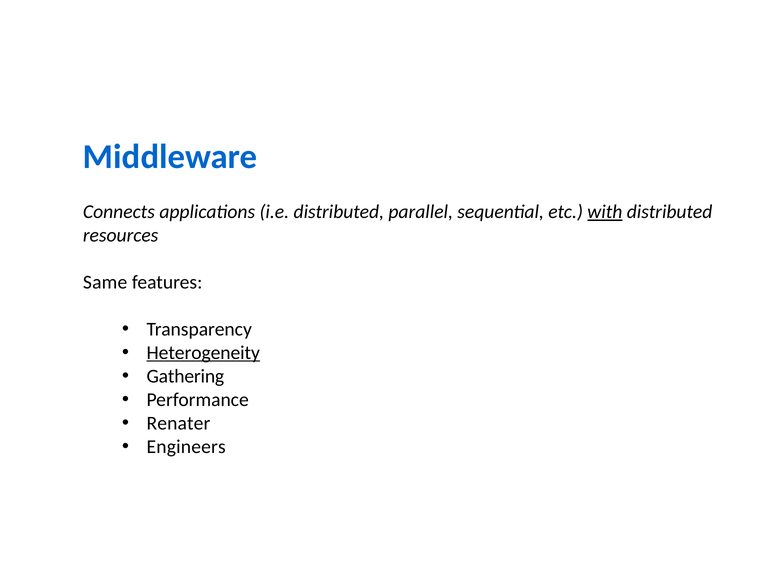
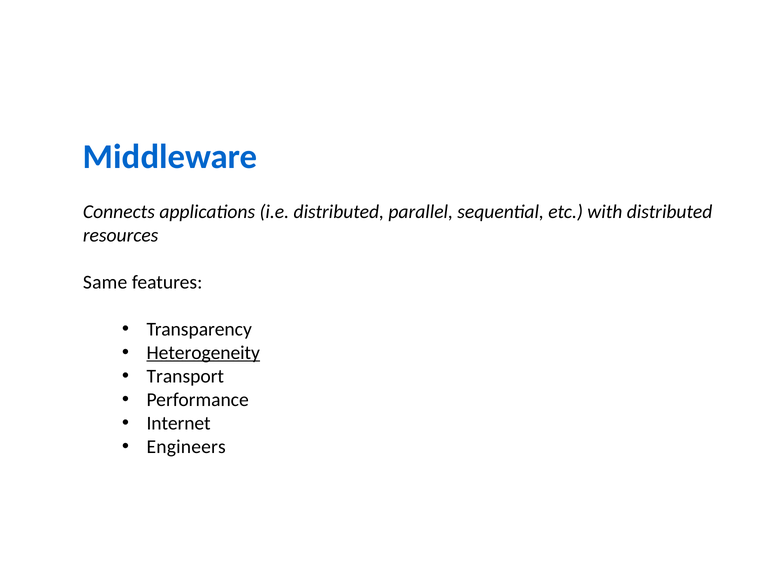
with underline: present -> none (605, 212)
Gathering: Gathering -> Transport (185, 376)
Renater: Renater -> Internet (179, 423)
